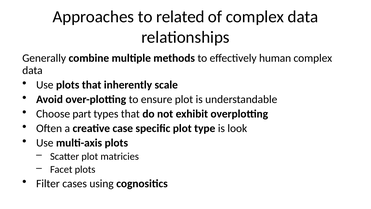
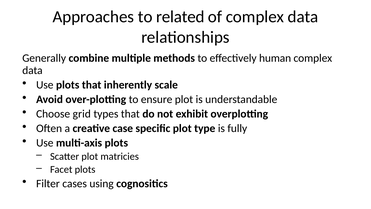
part: part -> grid (82, 114)
look: look -> fully (237, 128)
